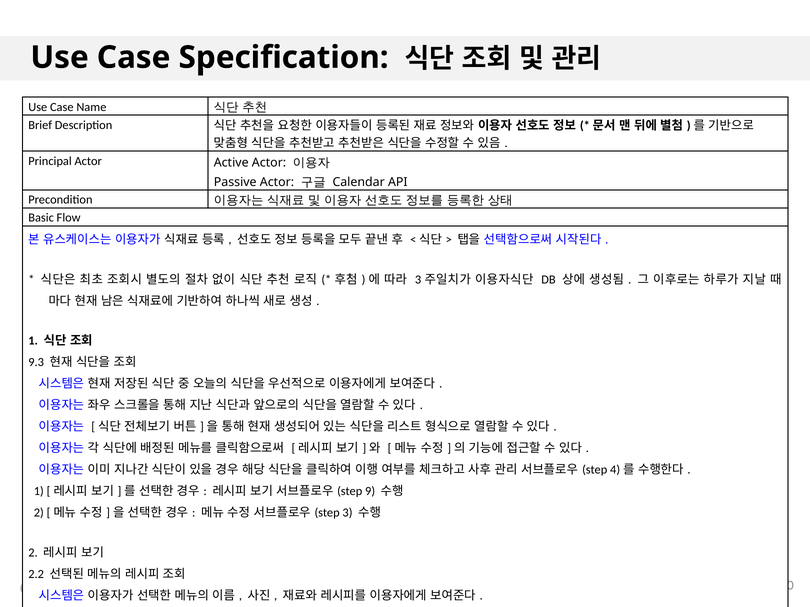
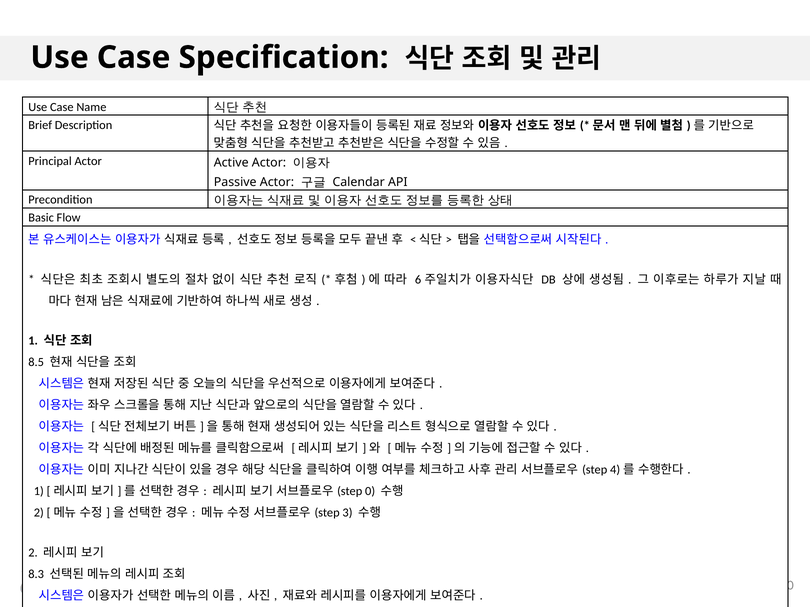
3: 3 -> 6 (418, 280)
9.3: 9.3 -> 8.5 (36, 363)
9: 9 -> 0 (370, 492)
2.2: 2.2 -> 8.3 (36, 575)
